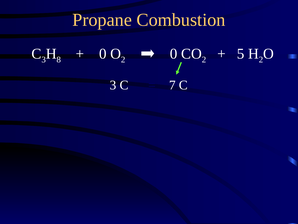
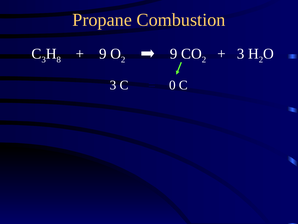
0: 0 -> 9 (103, 54)
0: 0 -> 9 (174, 54)
5: 5 -> 3 (241, 54)
7: 7 -> 0 (172, 85)
